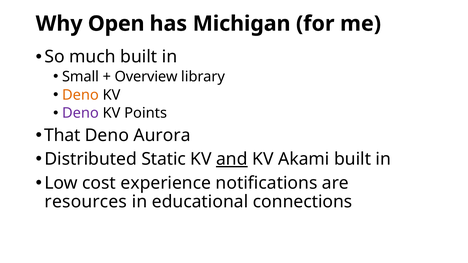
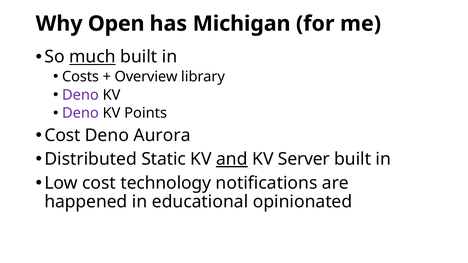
much underline: none -> present (92, 57)
Small: Small -> Costs (80, 77)
Deno colour: orange -> purple (80, 95)
That: That -> Cost (62, 135)
Akami: Akami -> Server (304, 159)
experience: experience -> technology (166, 183)
resources: resources -> happened (86, 202)
connections: connections -> opinionated (303, 202)
